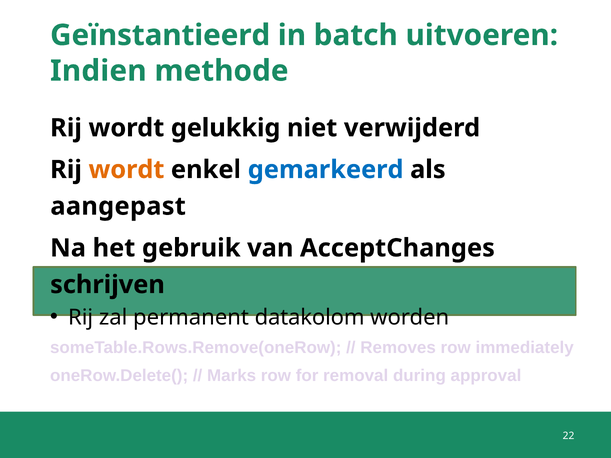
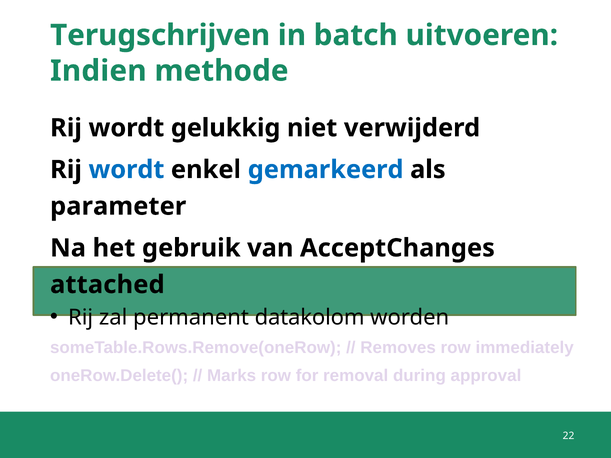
Geïnstantieerd: Geïnstantieerd -> Terugschrijven (160, 35)
wordt colour: orange -> blue (126, 170)
aangepast: aangepast -> parameter (118, 206)
schrijven: schrijven -> attached (107, 285)
